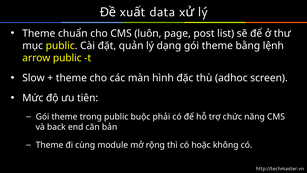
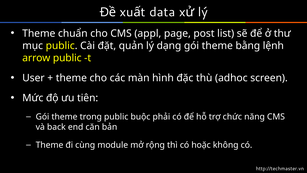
luôn: luôn -> appl (148, 33)
Slow: Slow -> User (33, 78)
